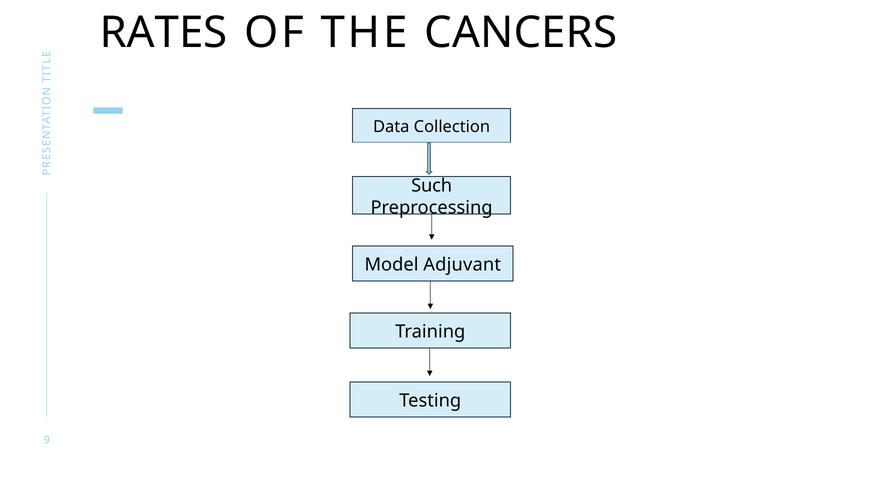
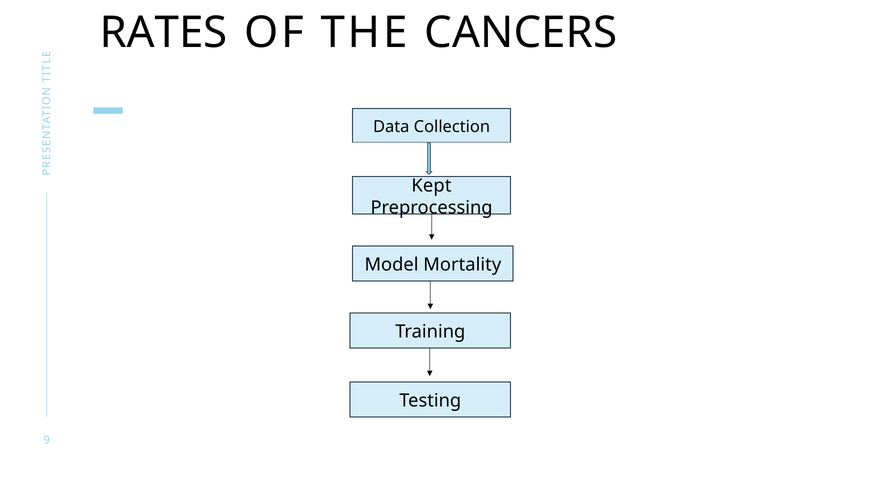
Such: Such -> Kept (431, 186)
Adjuvant: Adjuvant -> Mortality (462, 265)
